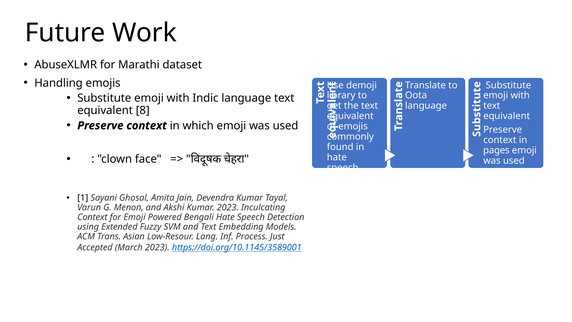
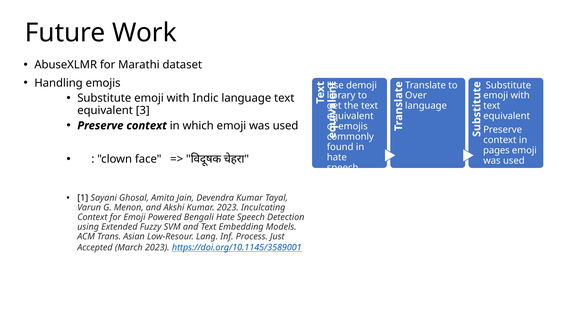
Oota: Oota -> Over (416, 95)
8: 8 -> 3 (143, 110)
